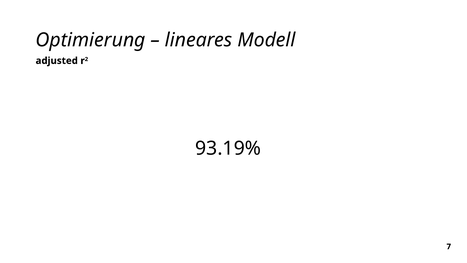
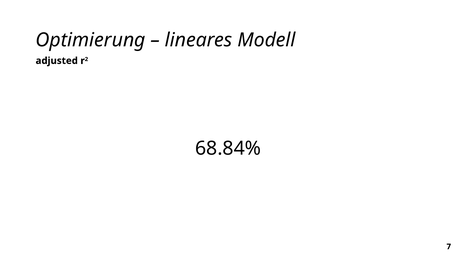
93.19%: 93.19% -> 68.84% (228, 148)
